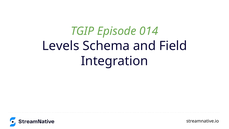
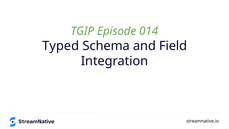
Levels: Levels -> Typed (61, 46)
